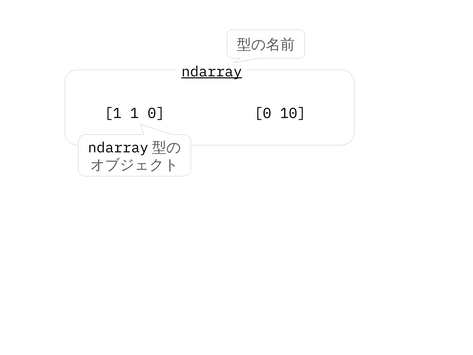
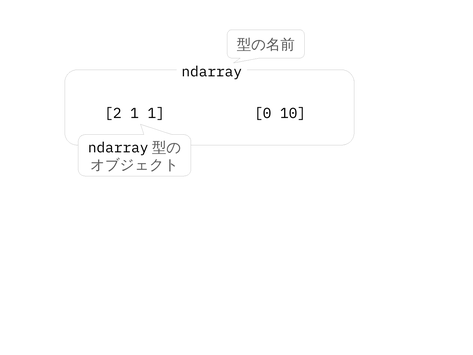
ndarray underline: present -> none (212, 72)
1: 1 -> 2 (113, 113)
1 0: 0 -> 1 (156, 113)
